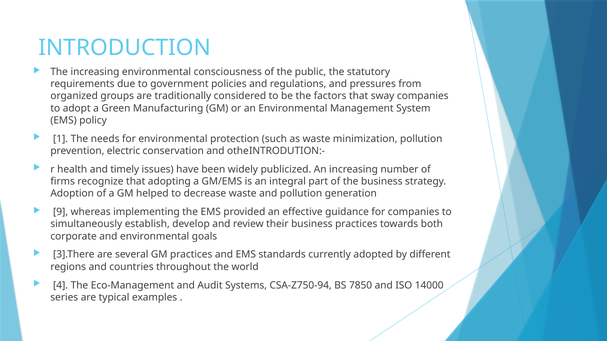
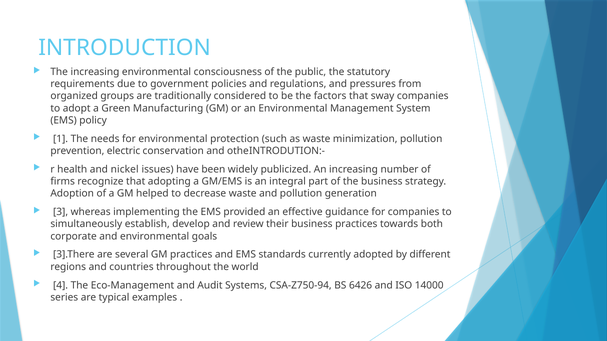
timely: timely -> nickel (125, 170)
9: 9 -> 3 (61, 212)
7850: 7850 -> 6426 (361, 286)
